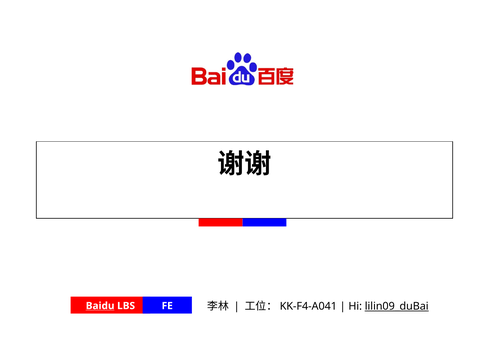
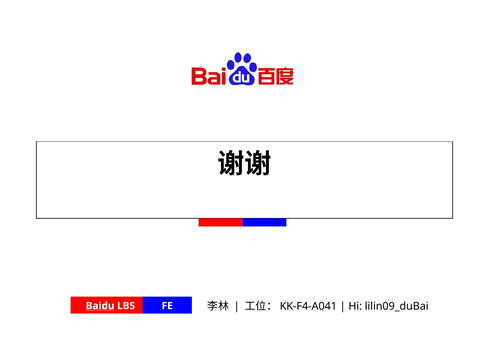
lilin09_duBai underline: present -> none (397, 306)
